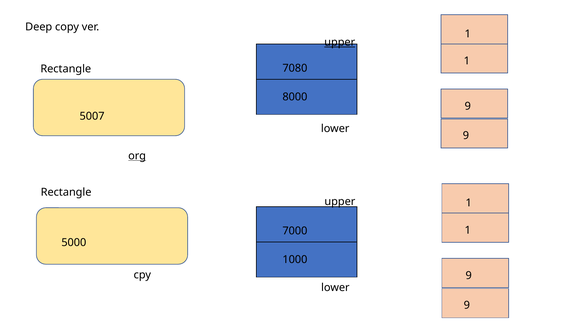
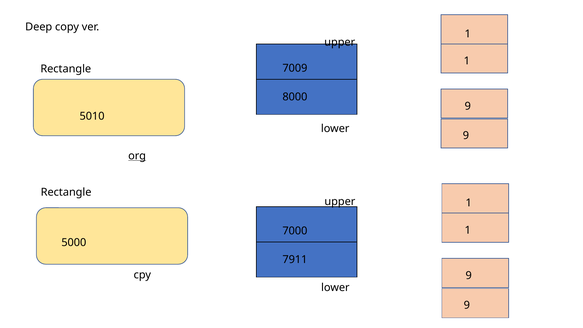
upper underline: present -> none (340, 42)
7080: 7080 -> 7009 (295, 68)
5007: 5007 -> 5010 (92, 116)
1000: 1000 -> 7911 (295, 260)
